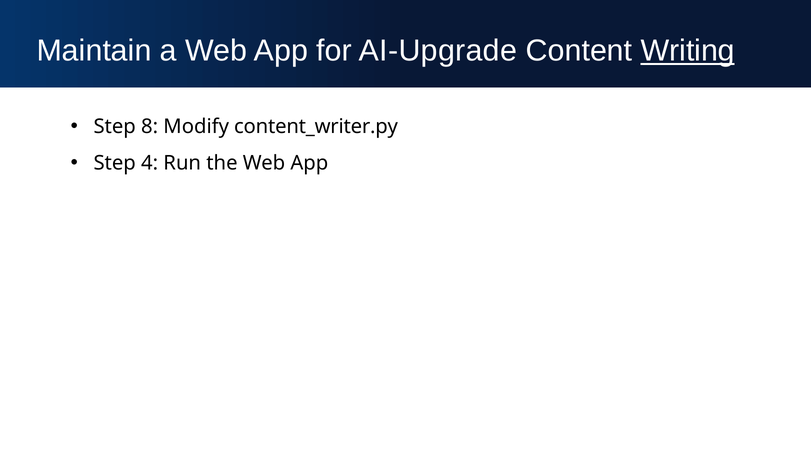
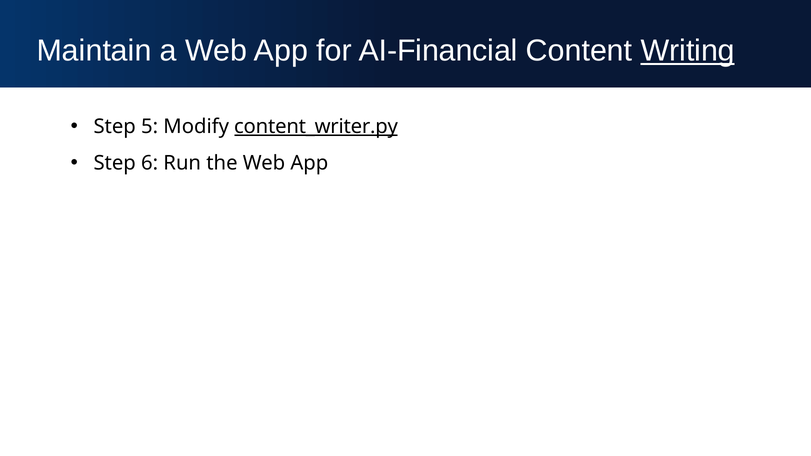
AI-Upgrade: AI-Upgrade -> AI-Financial (438, 51)
8: 8 -> 5 (150, 127)
content_writer.py underline: none -> present (316, 127)
4: 4 -> 6 (150, 163)
